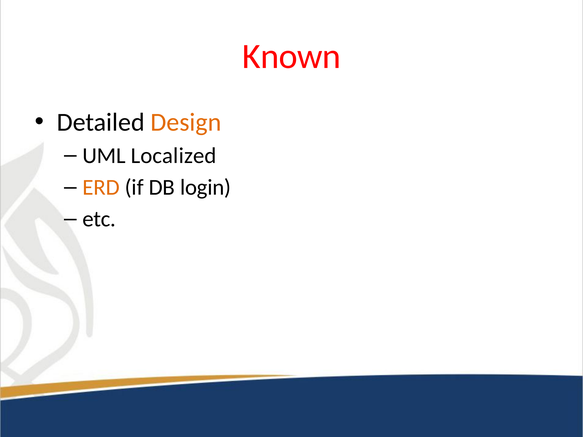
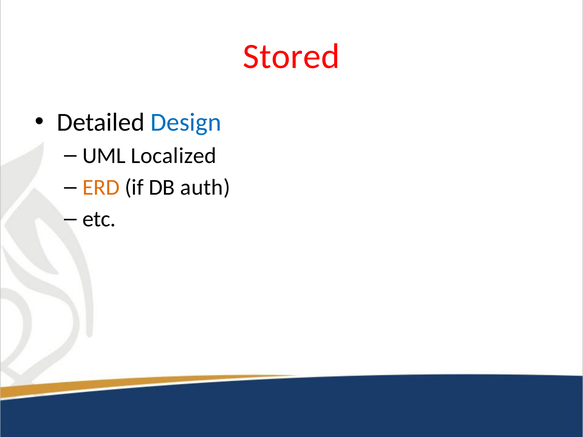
Known: Known -> Stored (291, 56)
Design colour: orange -> blue (186, 122)
login: login -> auth (205, 188)
